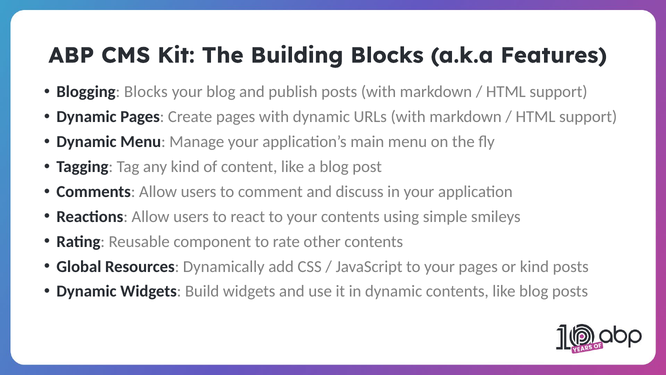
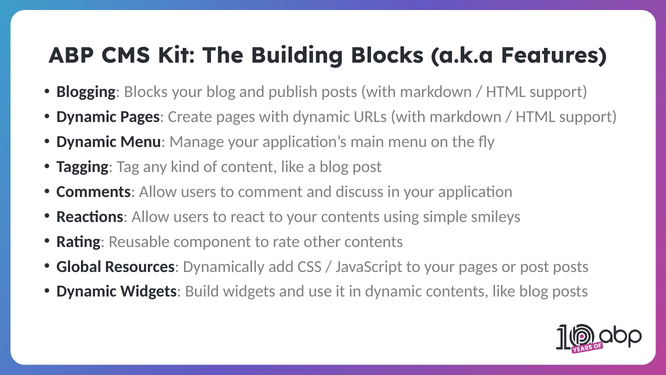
or kind: kind -> post (535, 266)
